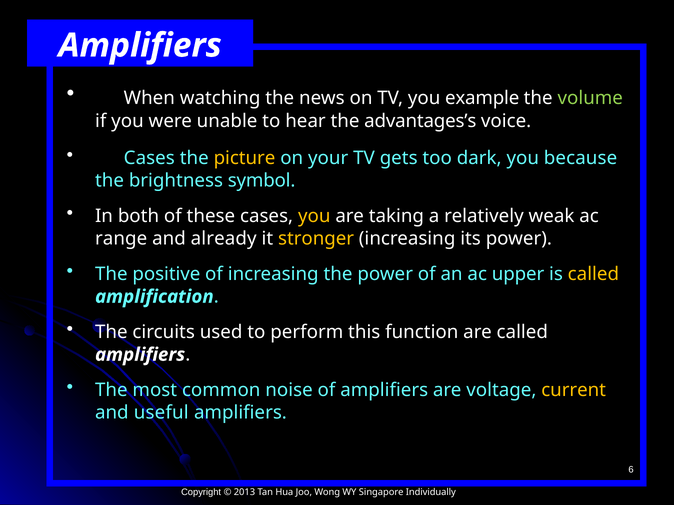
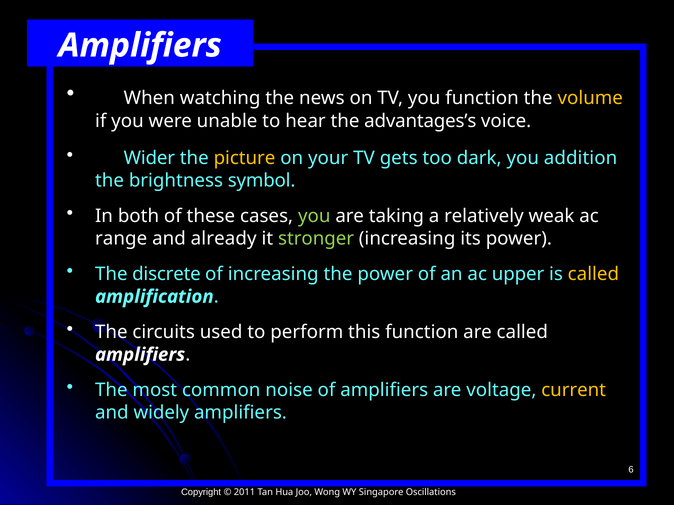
you example: example -> function (482, 98)
volume colour: light green -> yellow (590, 98)
Cases: Cases -> Wider (149, 158)
because: because -> addition (581, 158)
you colour: yellow -> light green (314, 216)
stronger colour: yellow -> light green (316, 239)
positive: positive -> discrete (166, 274)
useful: useful -> widely (161, 413)
2013: 2013 -> 2011 (244, 493)
Individually: Individually -> Oscillations (431, 493)
